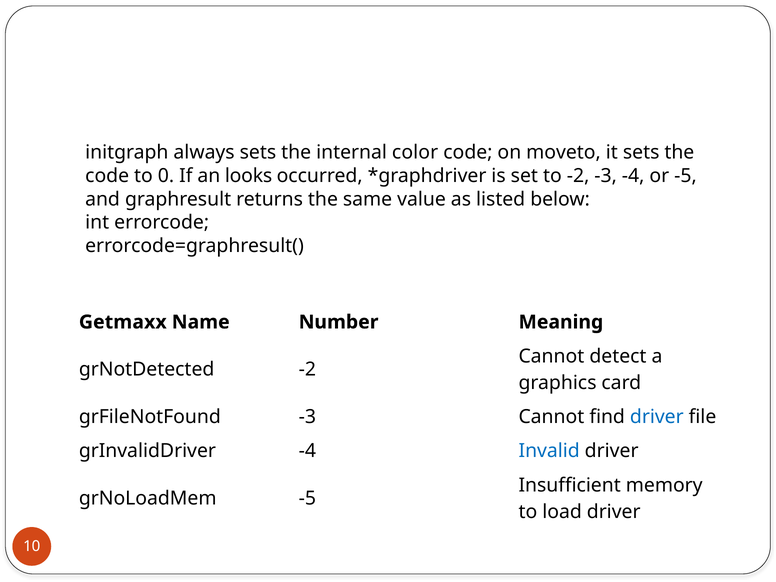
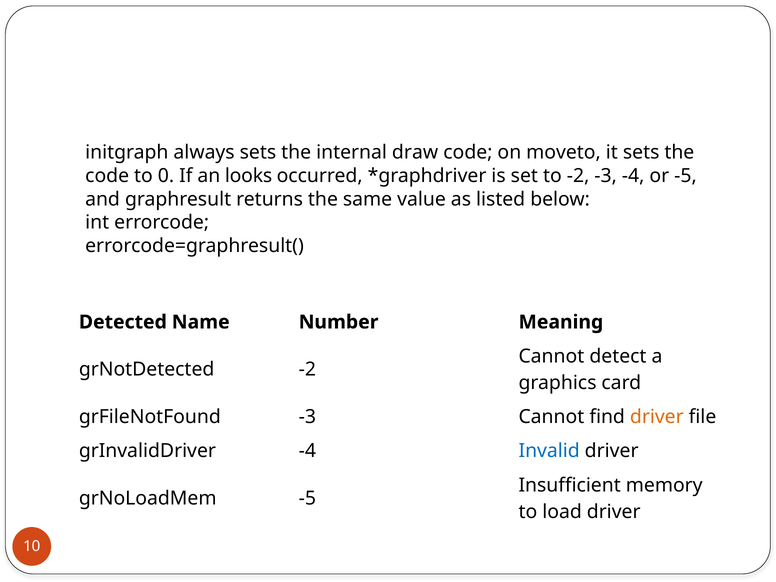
color: color -> draw (415, 153)
Getmaxx: Getmaxx -> Detected (123, 322)
driver colour: blue -> orange (657, 417)
